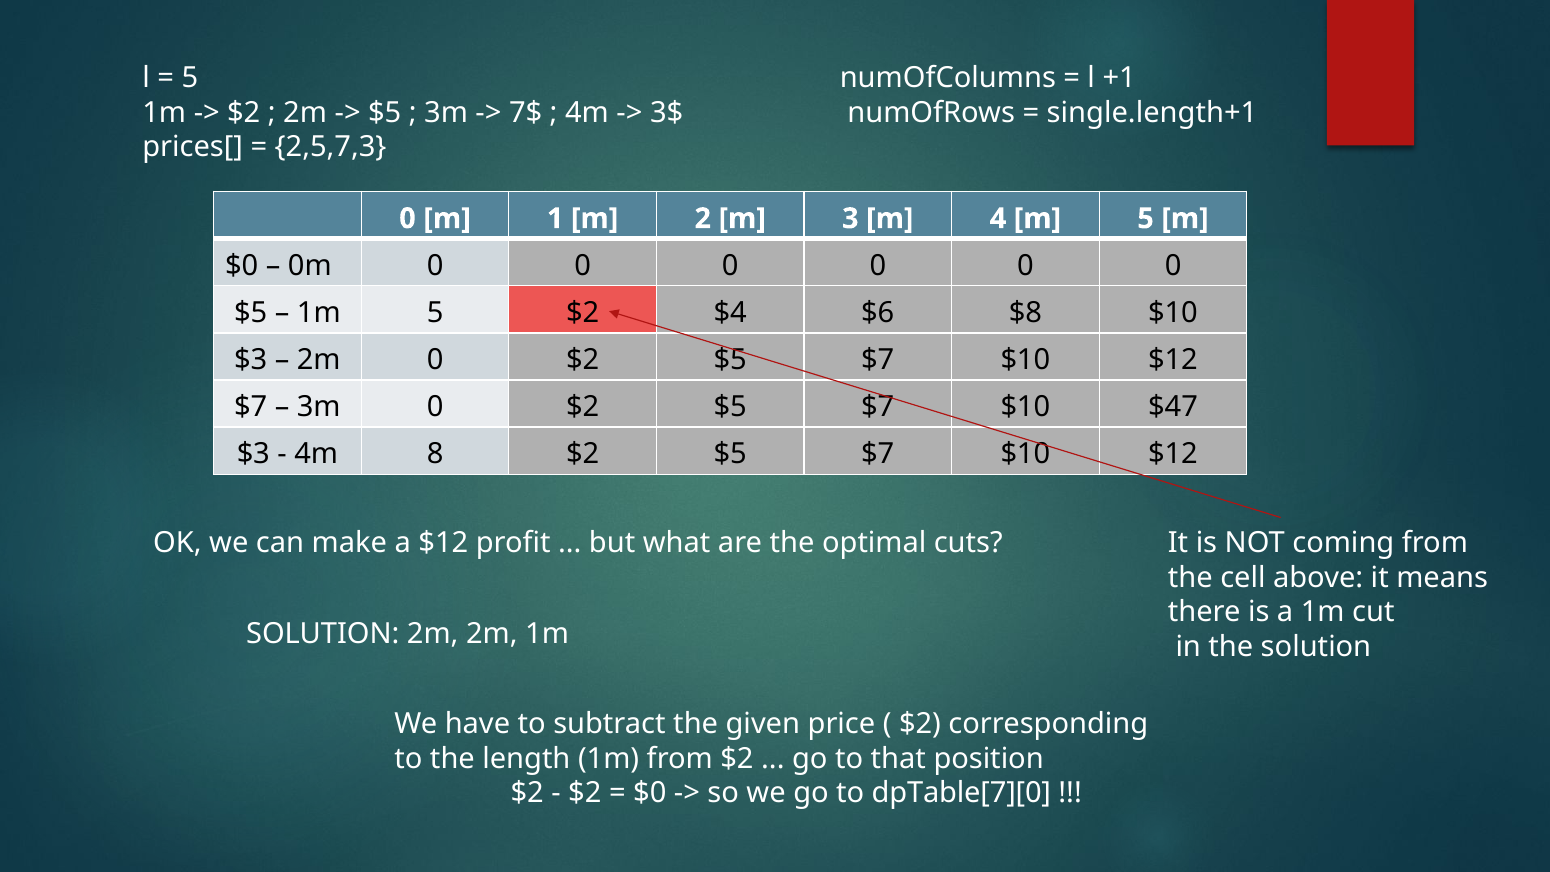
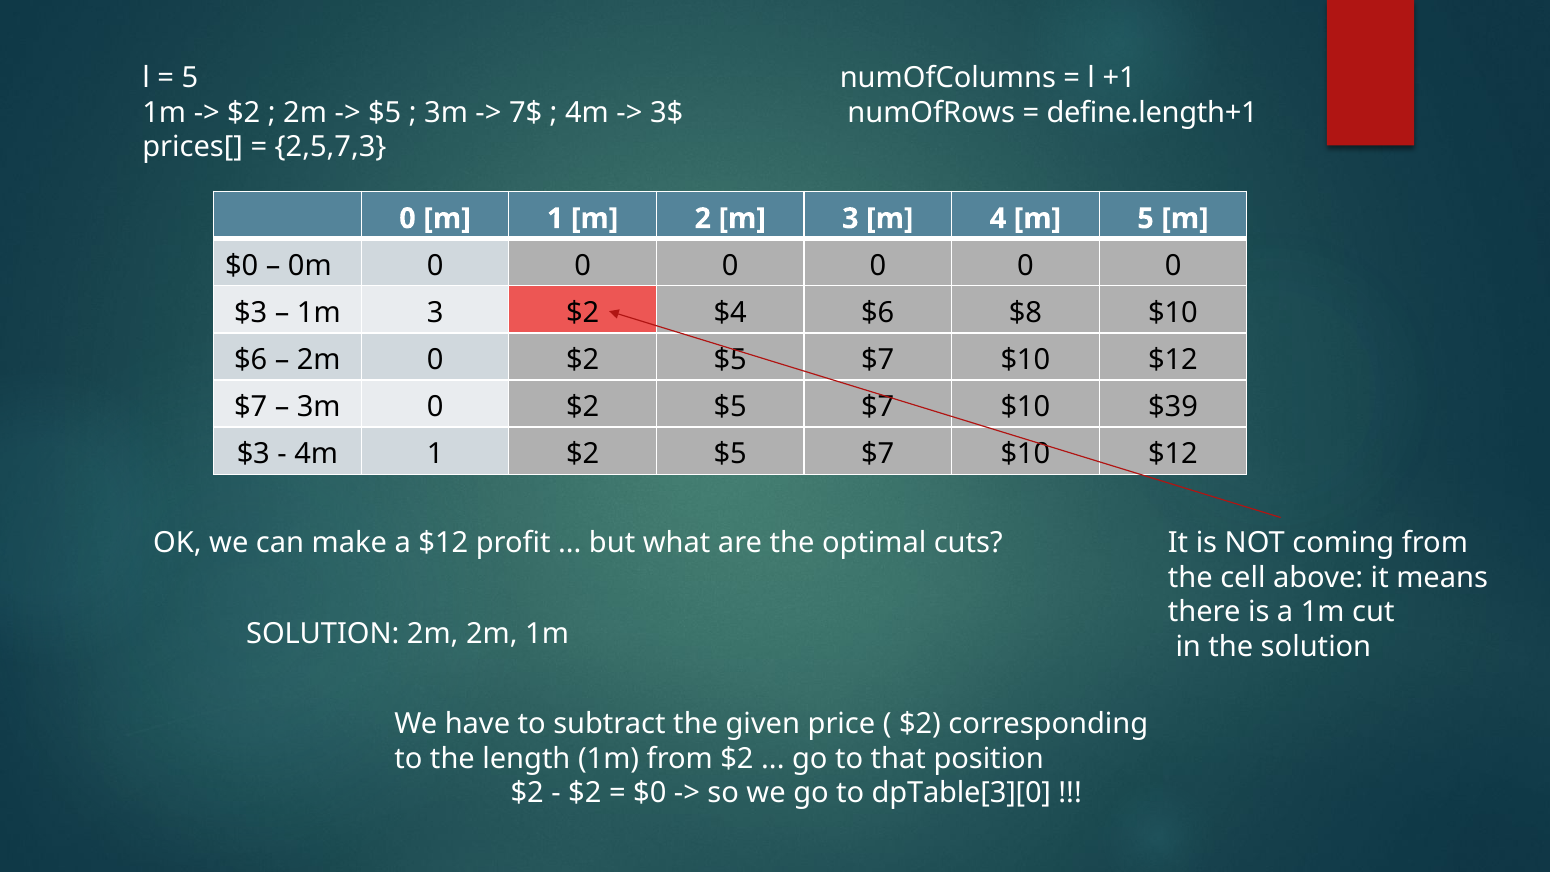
single.length+1: single.length+1 -> define.length+1 (1152, 112)
$5: $5 -> $3 (251, 313)
1m 5: 5 -> 3 (435, 313)
$3: $3 -> $6 (251, 360)
$47: $47 -> $39 (1173, 407)
4m 8: 8 -> 1 (435, 454)
dpTable[7][0: dpTable[7][0 -> dpTable[3][0 (961, 793)
